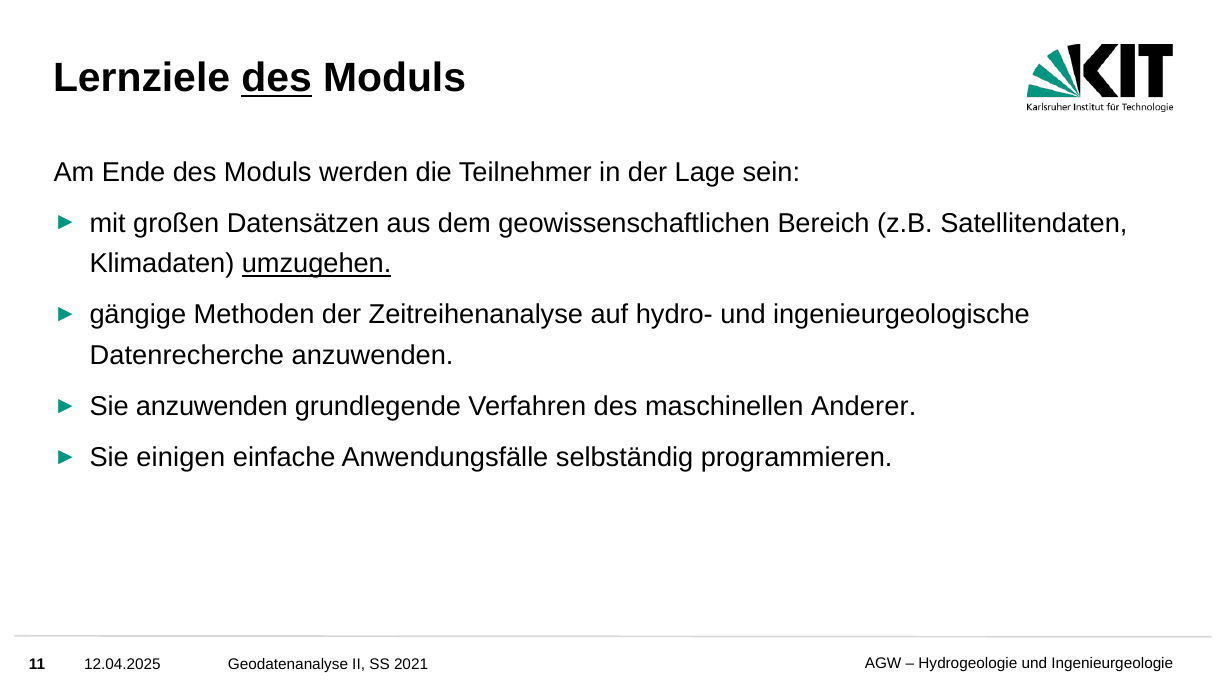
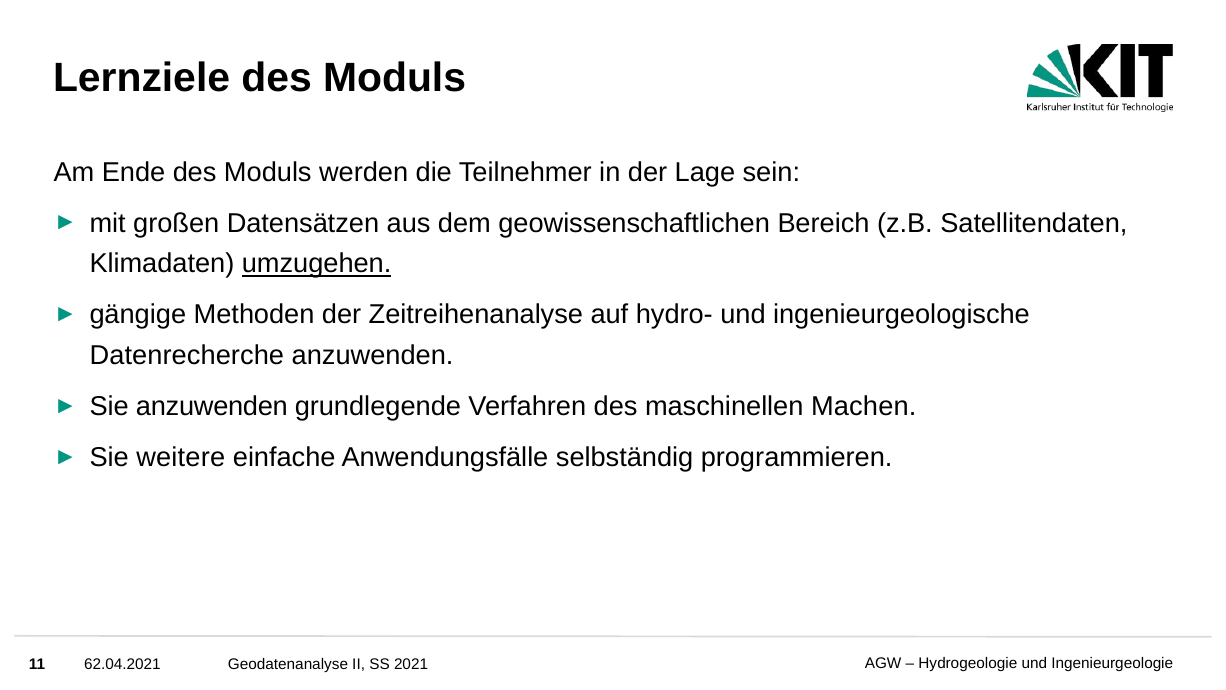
des underline: present -> none (277, 78)
Anderer: Anderer -> Machen (864, 407)
einigen: einigen -> weitere (181, 458)
12.04.2025: 12.04.2025 -> 62.04.2021 (122, 664)
